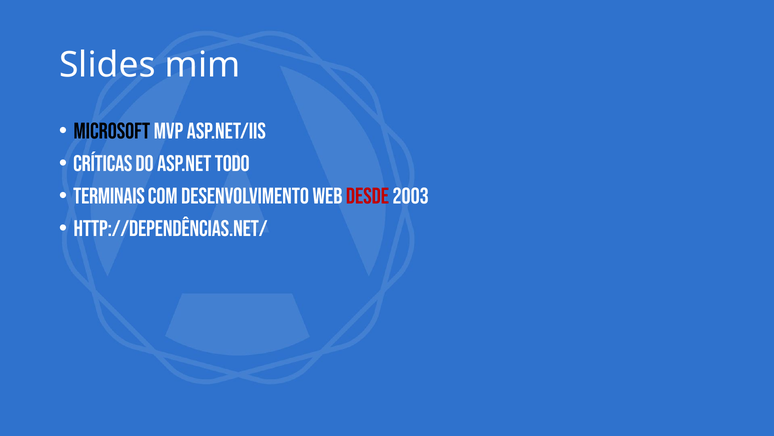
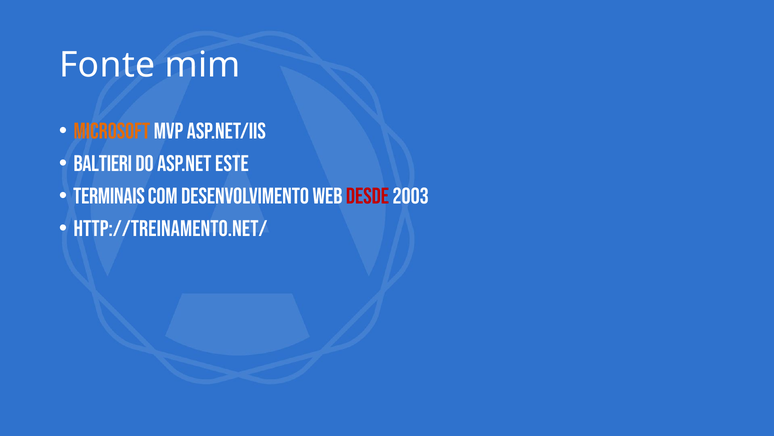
Slides: Slides -> Fonte (107, 65)
Microsoft colour: black -> orange (112, 131)
Críticas: Críticas -> Baltieri (103, 163)
Todo: Todo -> Este (232, 163)
http://dependências.net/: http://dependências.net/ -> http://treinamento.net/ (170, 228)
